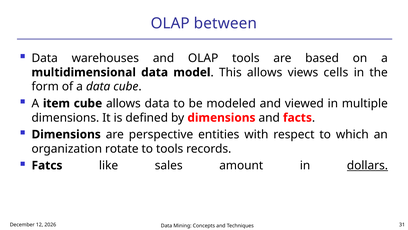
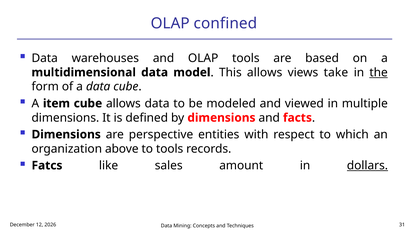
between: between -> confined (225, 24)
cells: cells -> take (336, 72)
the underline: none -> present (379, 72)
rotate: rotate -> above (122, 148)
